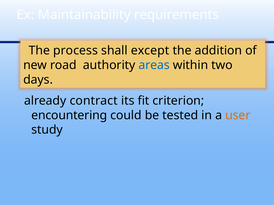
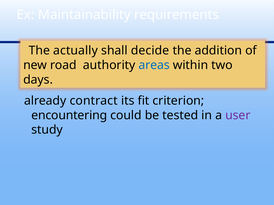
process: process -> actually (75, 51)
except: except -> decide (150, 51)
user colour: orange -> purple (238, 115)
